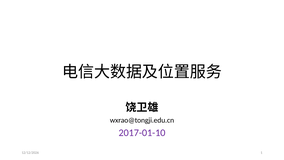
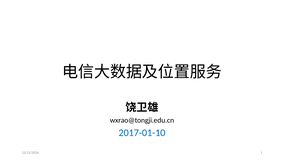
2017-01-10 colour: purple -> blue (142, 133)
